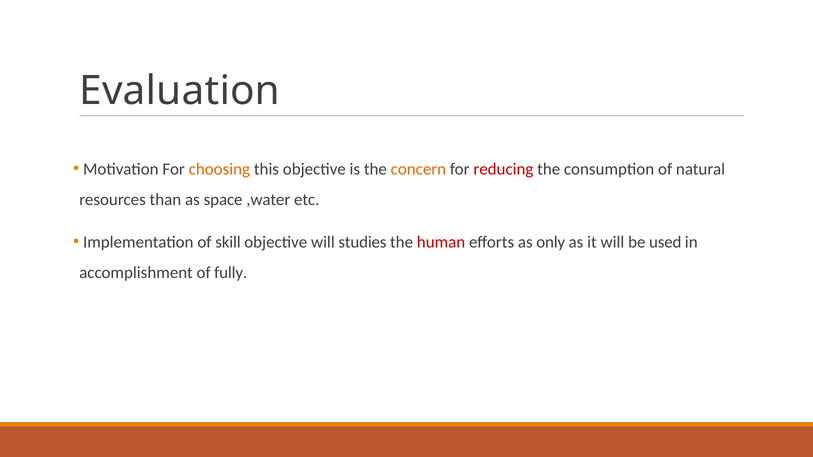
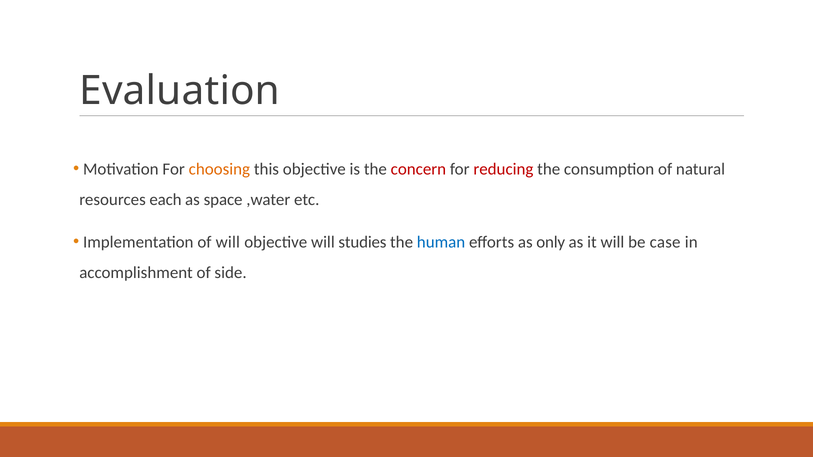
concern colour: orange -> red (418, 169)
than: than -> each (166, 200)
of skill: skill -> will (228, 242)
human colour: red -> blue (441, 242)
used: used -> case (665, 242)
fully: fully -> side (231, 273)
